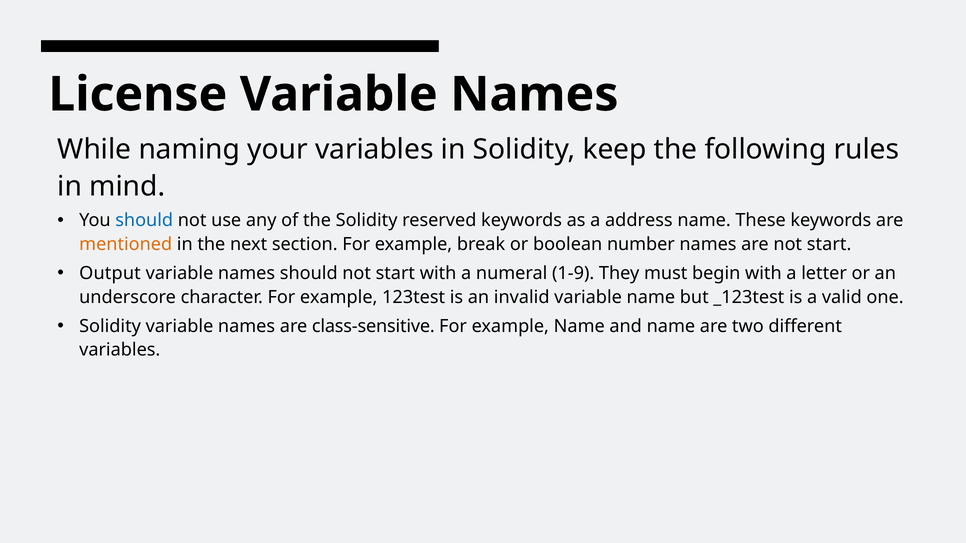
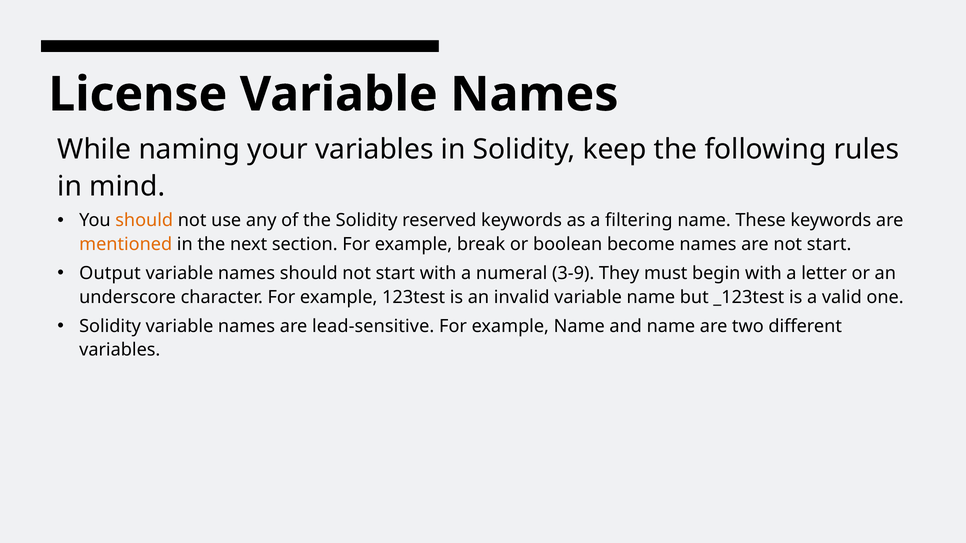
should colour: blue -> orange (144, 221)
address: address -> filtering (639, 221)
number: number -> become (641, 245)
1-9: 1-9 -> 3-9 (573, 273)
class-sensitive: class-sensitive -> lead-sensitive (373, 326)
